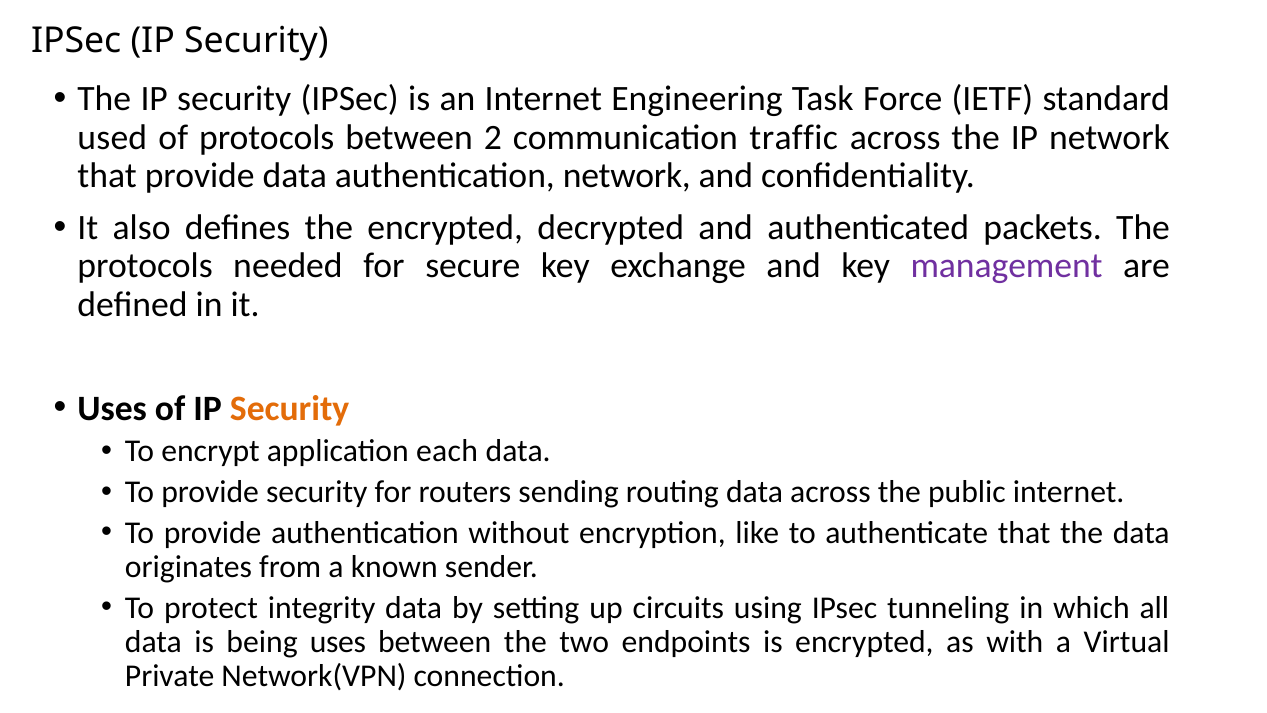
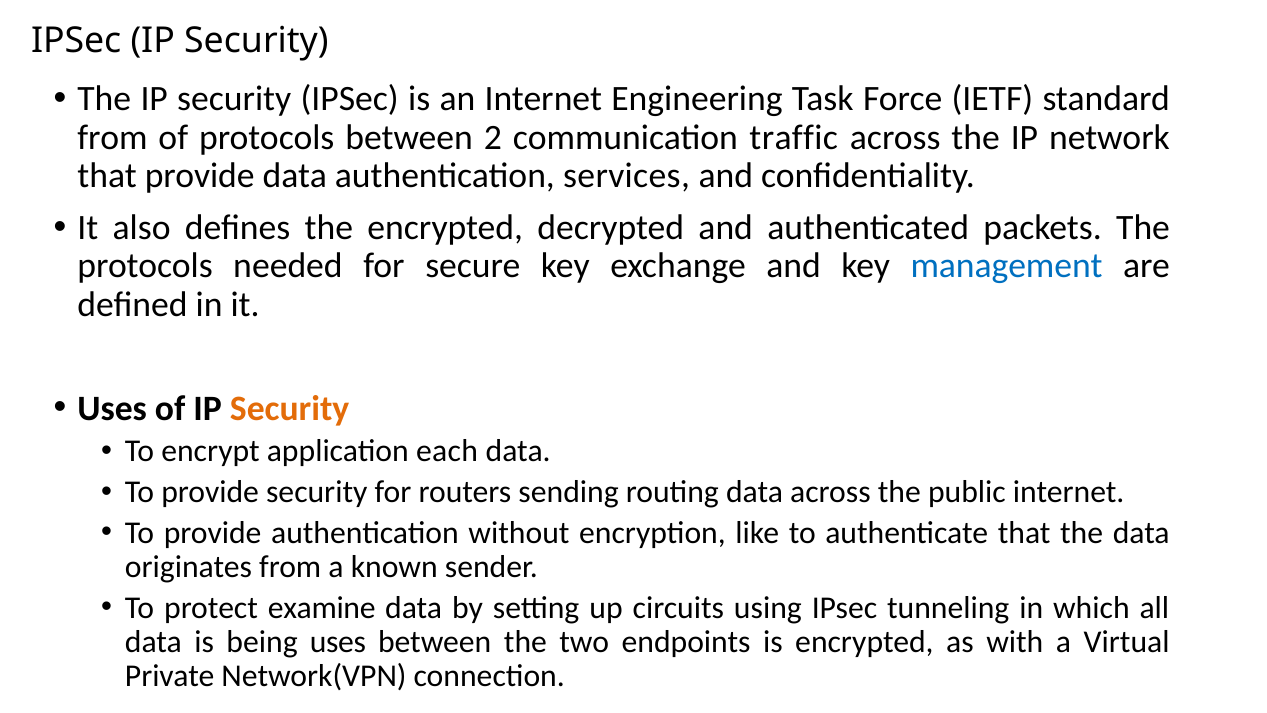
used: used -> from (113, 137)
authentication network: network -> services (627, 176)
management colour: purple -> blue (1007, 266)
integrity: integrity -> examine (322, 608)
